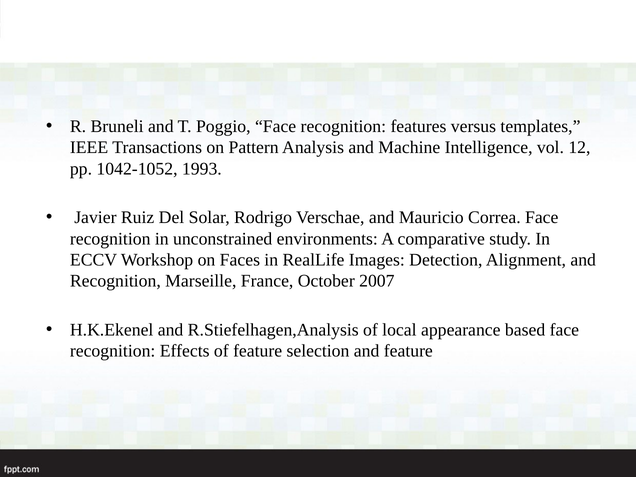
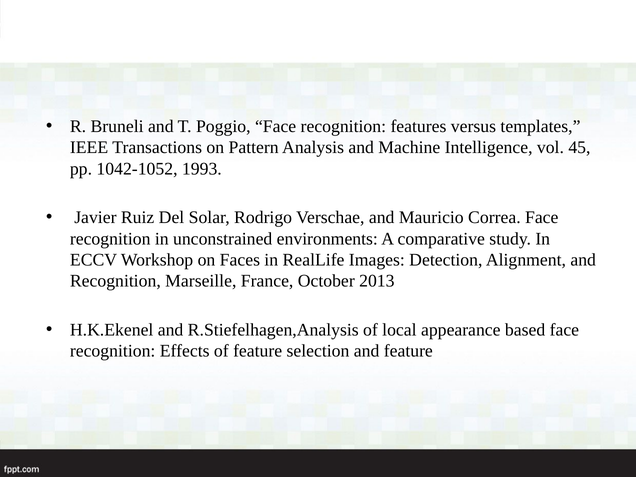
12: 12 -> 45 (579, 148)
2007: 2007 -> 2013 (377, 281)
